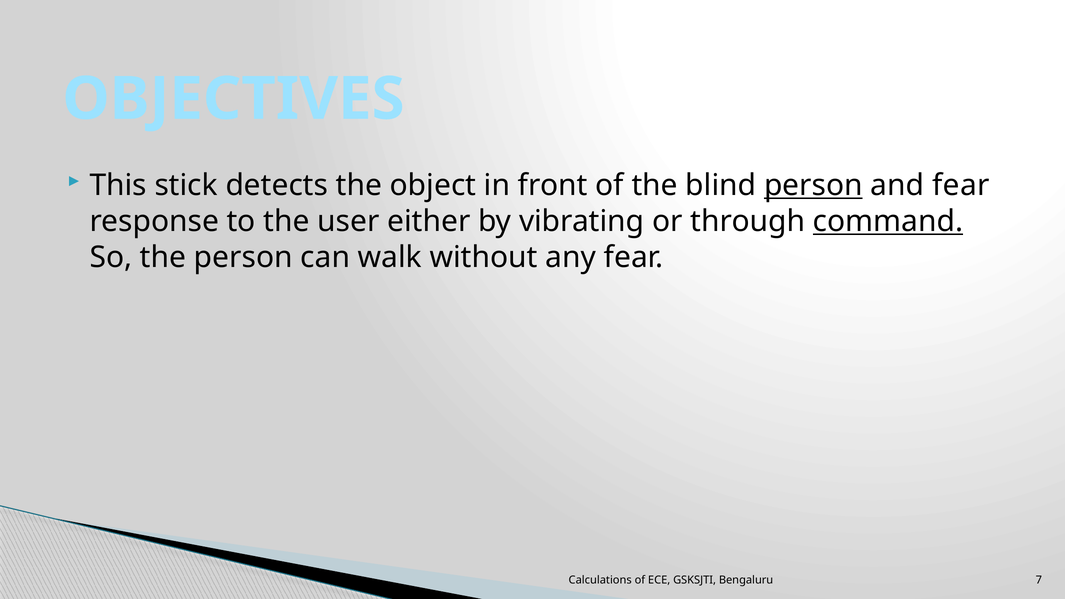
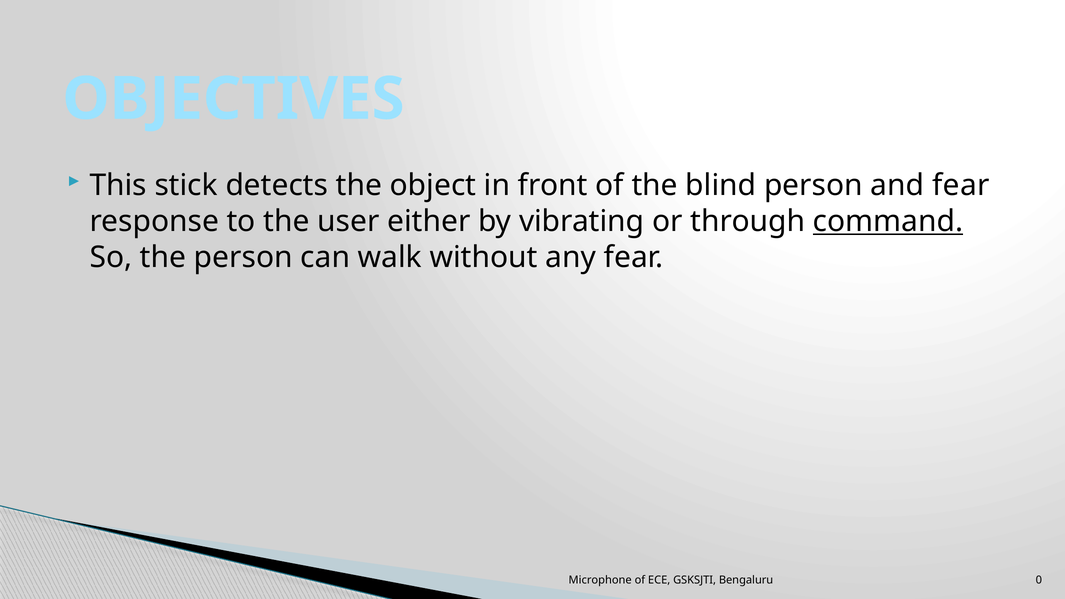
person underline: present -> none (813, 185)
Calculations: Calculations -> Microphone (600, 580)
7: 7 -> 0 (1039, 580)
